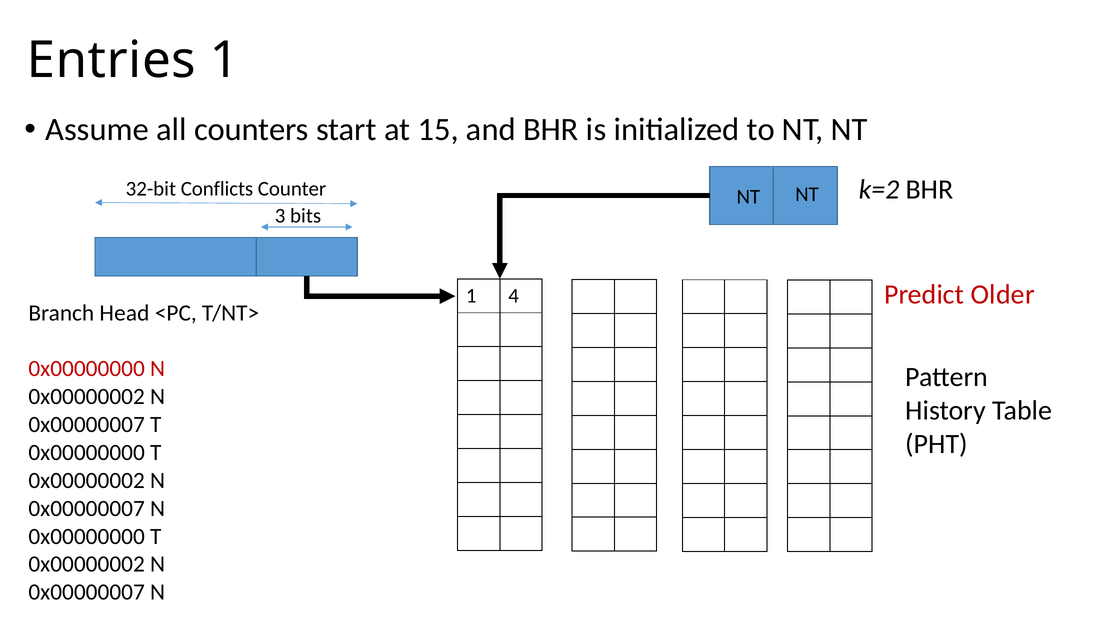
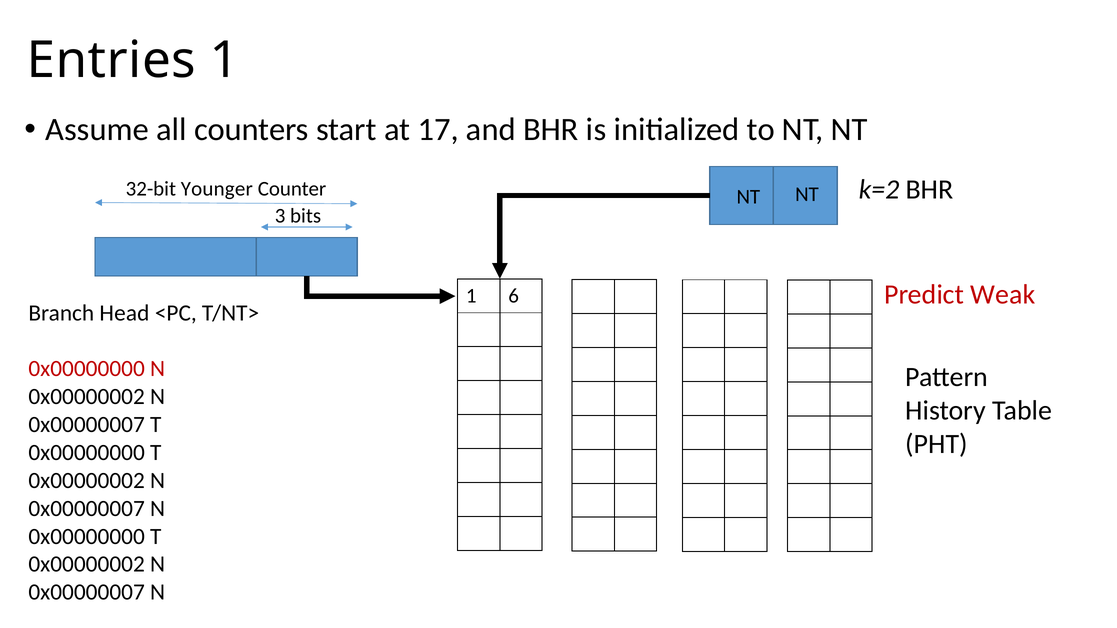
15: 15 -> 17 (438, 130)
Conflicts: Conflicts -> Younger (217, 189)
Older: Older -> Weak (1003, 295)
4: 4 -> 6 (514, 296)
